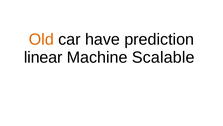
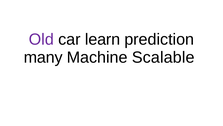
Old colour: orange -> purple (41, 39)
have: have -> learn (103, 39)
linear: linear -> many (43, 57)
